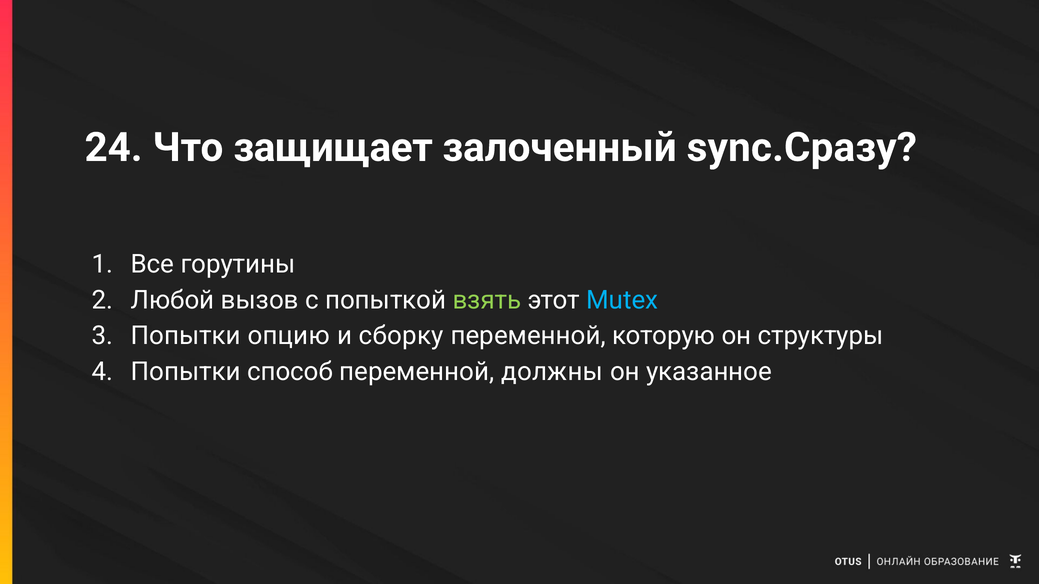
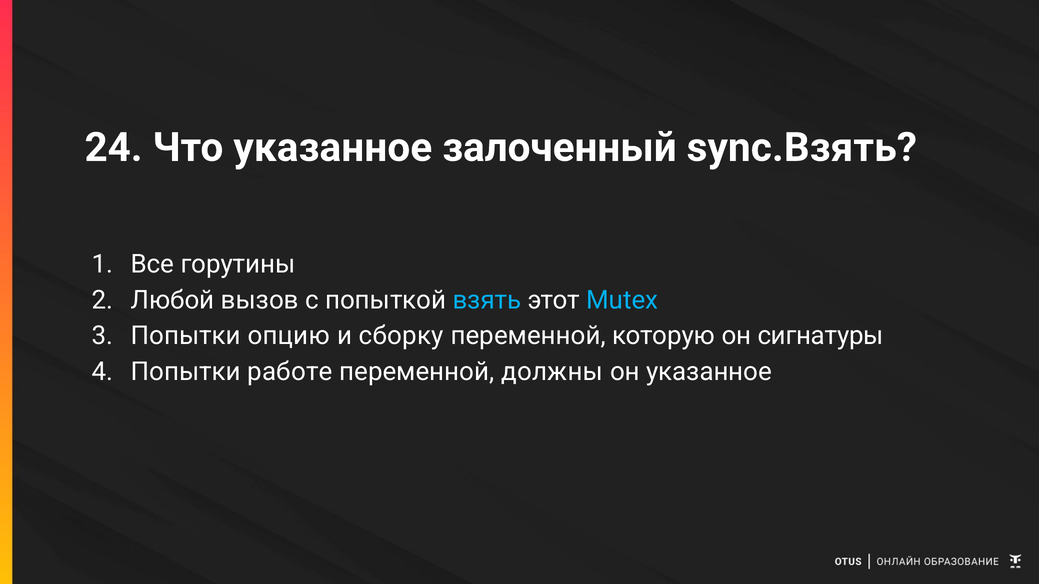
Что защищает: защищает -> указанное (333, 148)
sync.Сразу: sync.Сразу -> sync.Взять (802, 148)
взять colour: light green -> light blue (487, 300)
структуры: структуры -> сигнатуры (821, 336)
способ: способ -> работе (290, 372)
